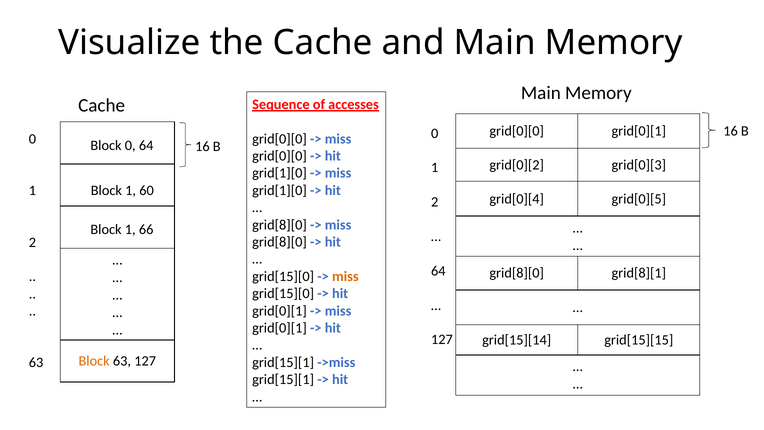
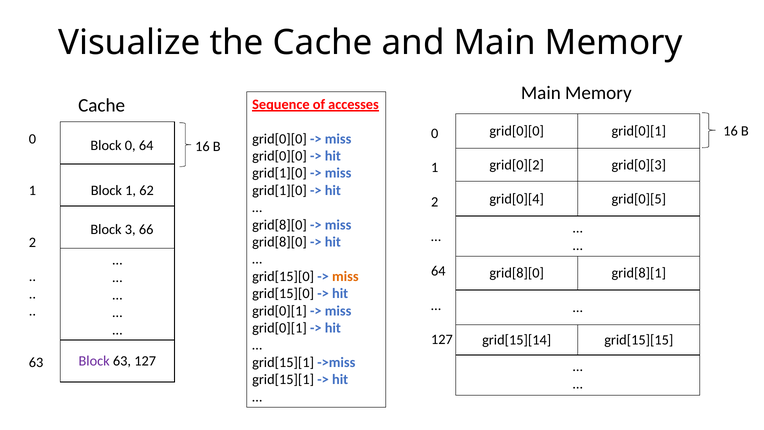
60: 60 -> 62 (147, 190)
1: 1 -> 3 (130, 229)
Block colour: orange -> purple (94, 361)
